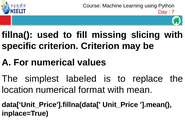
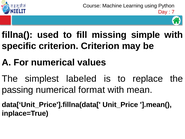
slicing: slicing -> simple (146, 35)
location: location -> passing (18, 90)
